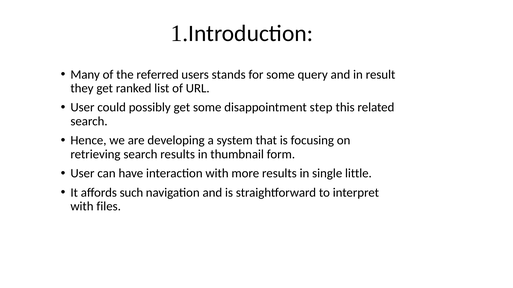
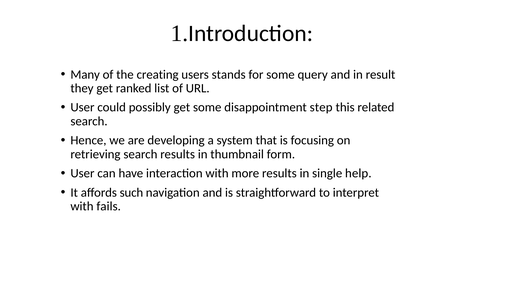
referred: referred -> creating (158, 75)
little: little -> help (358, 174)
files: files -> fails (109, 207)
